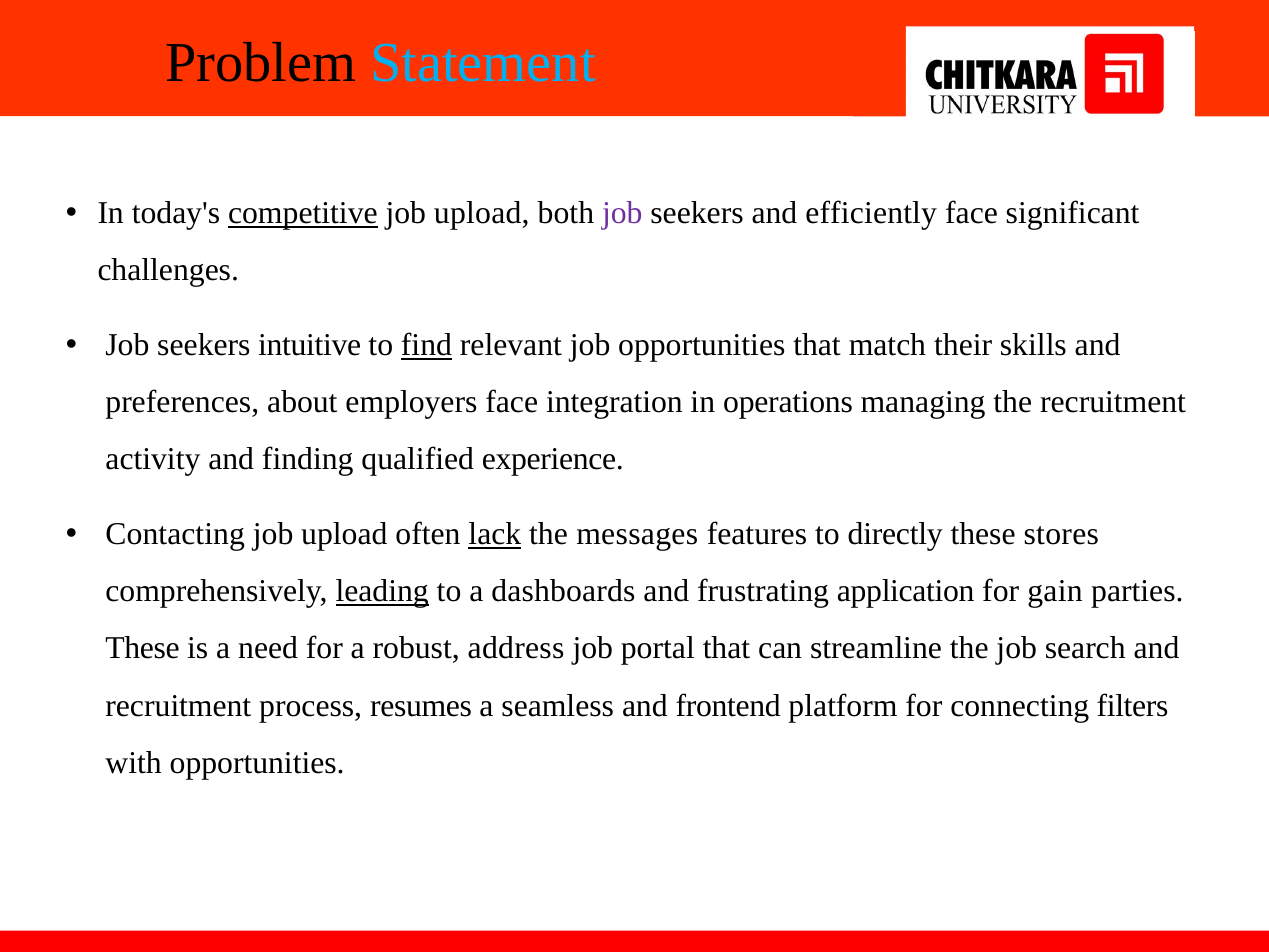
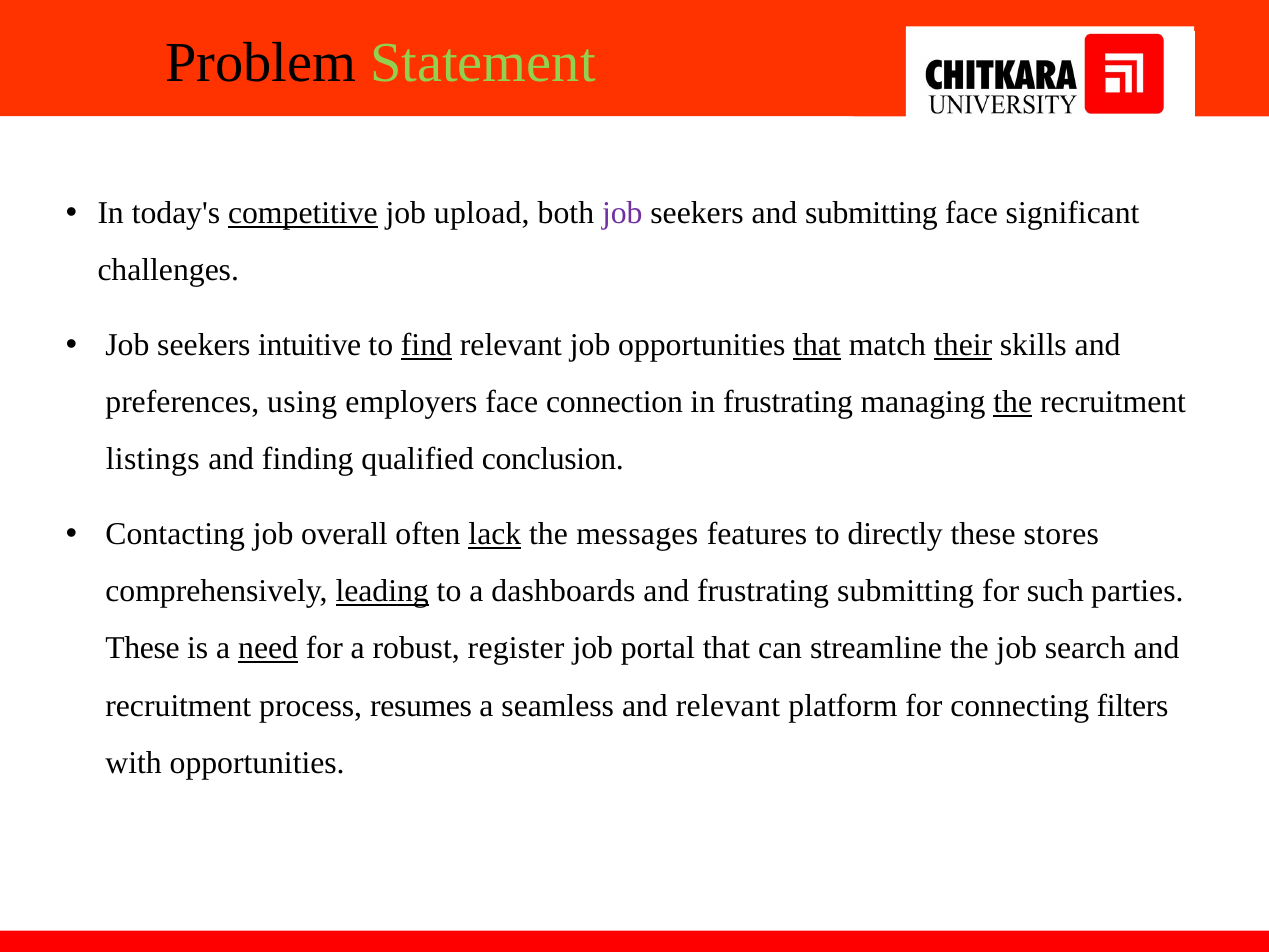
Statement colour: light blue -> light green (483, 63)
and efficiently: efficiently -> submitting (871, 213)
that underline: none -> present (817, 345)
their underline: none -> present (963, 345)
about: about -> using (302, 402)
integration: integration -> connection (615, 402)
in operations: operations -> frustrating (788, 402)
the underline: none -> present (1013, 402)
activity: activity -> listings (153, 459)
experience: experience -> conclusion (553, 459)
upload: upload -> overall (344, 534)
frustrating application: application -> submitting (906, 591)
gain: gain -> such (1055, 591)
need underline: none -> present (268, 648)
address: address -> register (516, 648)
and frontend: frontend -> relevant (728, 705)
